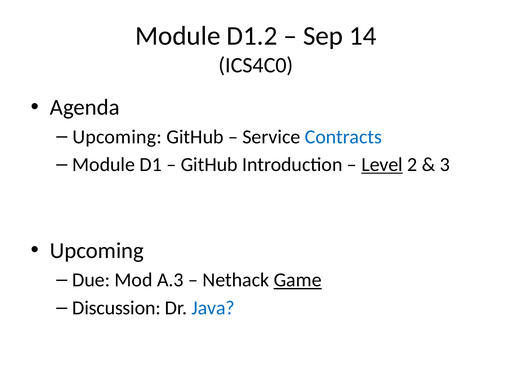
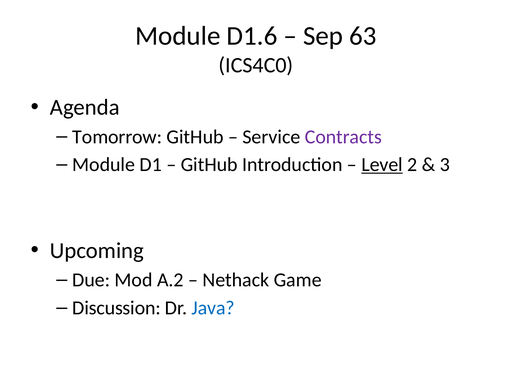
D1.2: D1.2 -> D1.6 (252, 36)
14: 14 -> 63 (363, 36)
Upcoming: Upcoming -> Tomorrow (117, 137)
Contracts colour: blue -> purple (343, 137)
A.3: A.3 -> A.2 (170, 280)
Game underline: present -> none (298, 280)
